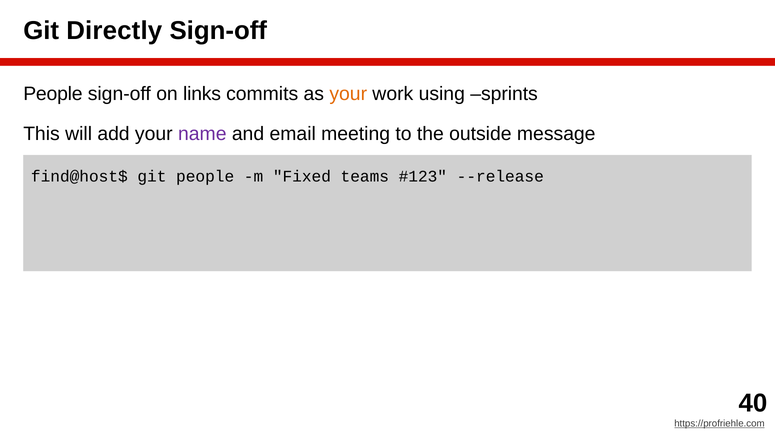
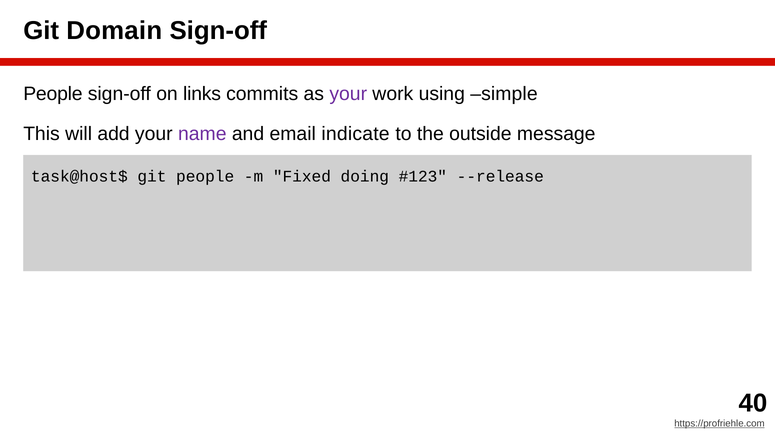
Directly: Directly -> Domain (114, 31)
your colour: orange -> purple (348, 94)
sprints: sprints -> simple (504, 94)
meeting: meeting -> indicate (356, 134)
find@host$: find@host$ -> task@host$ (79, 176)
teams: teams -> doing (365, 176)
